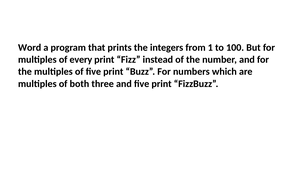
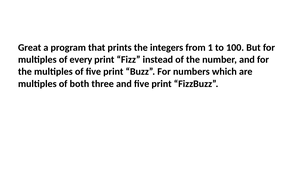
Word: Word -> Great (30, 48)
